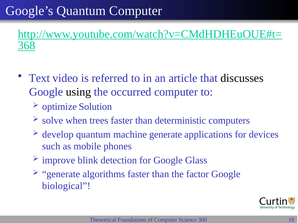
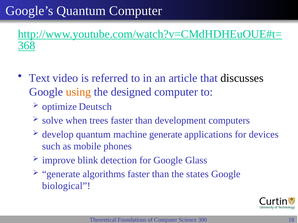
using colour: black -> orange (79, 92)
occurred: occurred -> designed (131, 92)
Solution: Solution -> Deutsch (95, 107)
deterministic: deterministic -> development (180, 121)
factor: factor -> states (197, 174)
